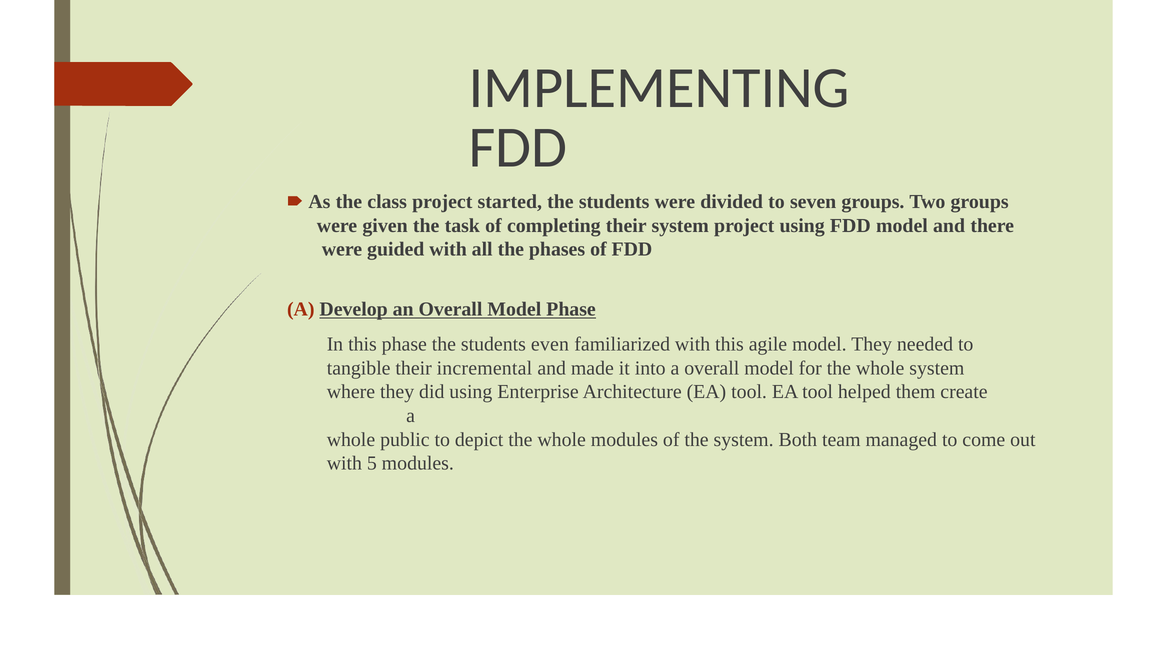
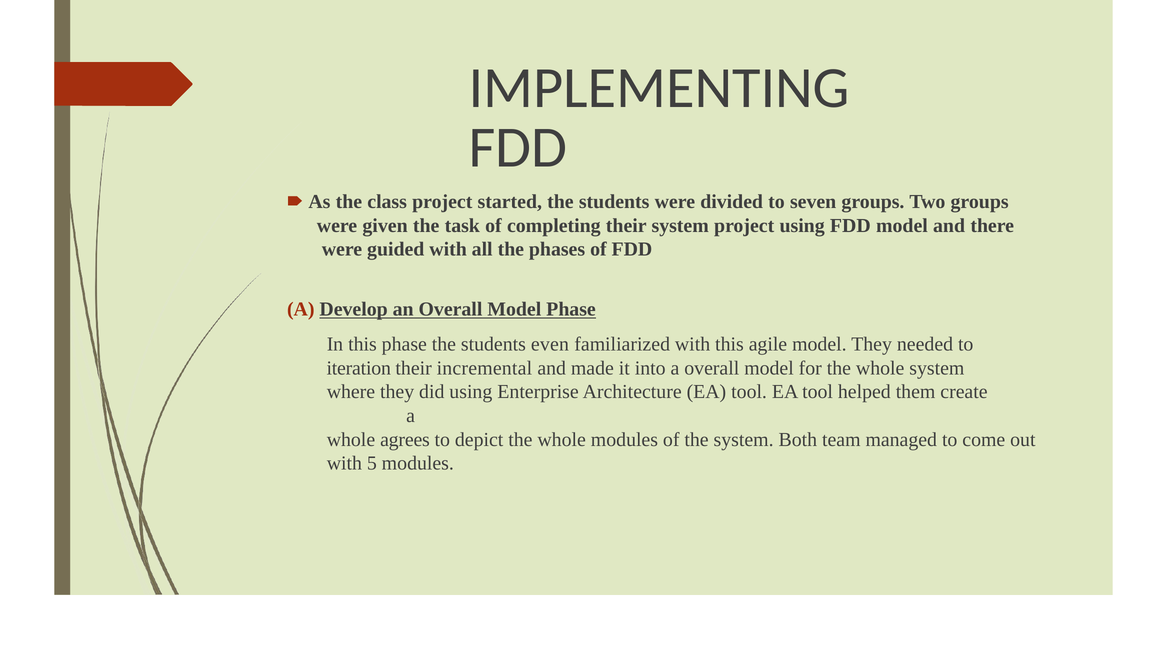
tangible: tangible -> iteration (359, 368)
public: public -> agrees (405, 440)
